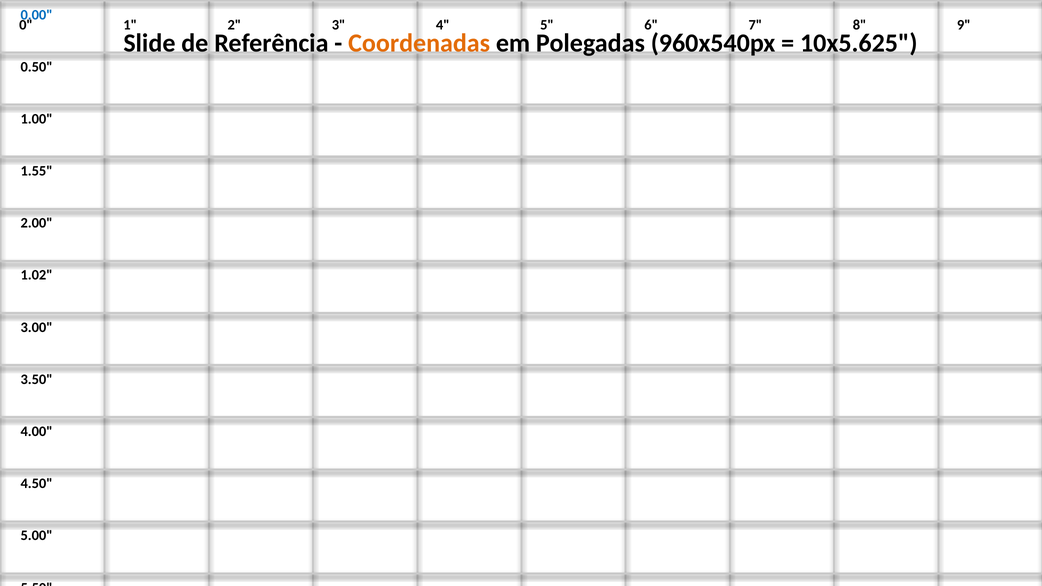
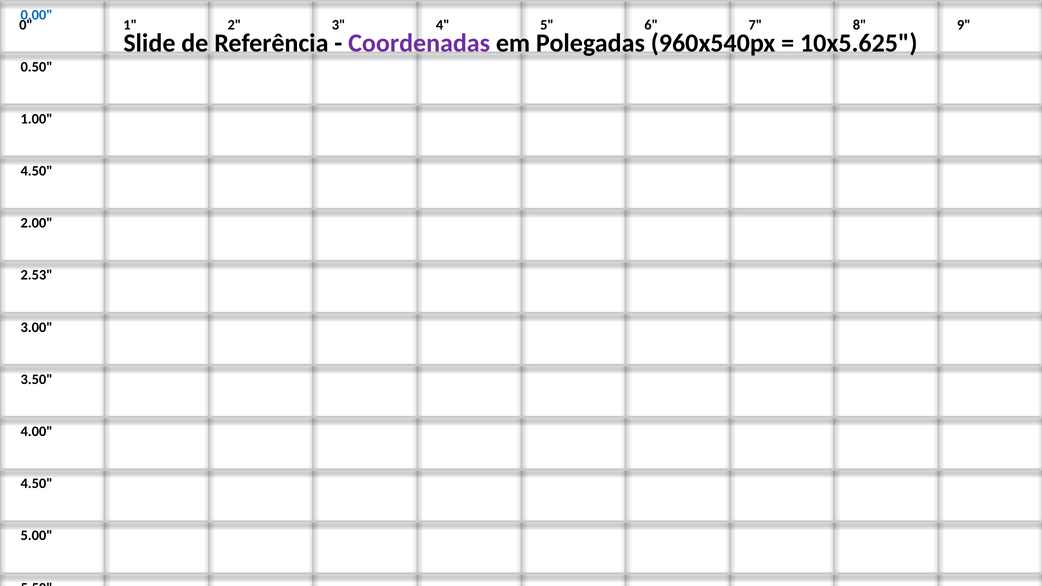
Coordenadas colour: orange -> purple (419, 43)
1.55: 1.55 -> 4.50 (37, 171)
1.02: 1.02 -> 2.53 (37, 275)
